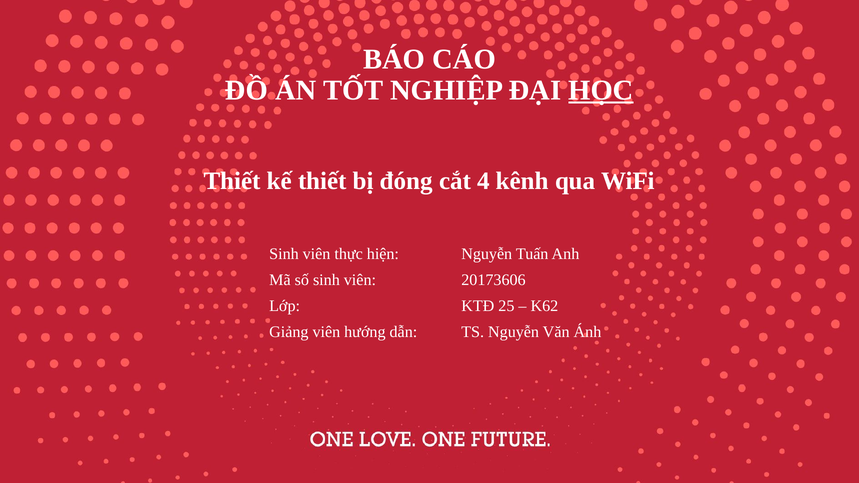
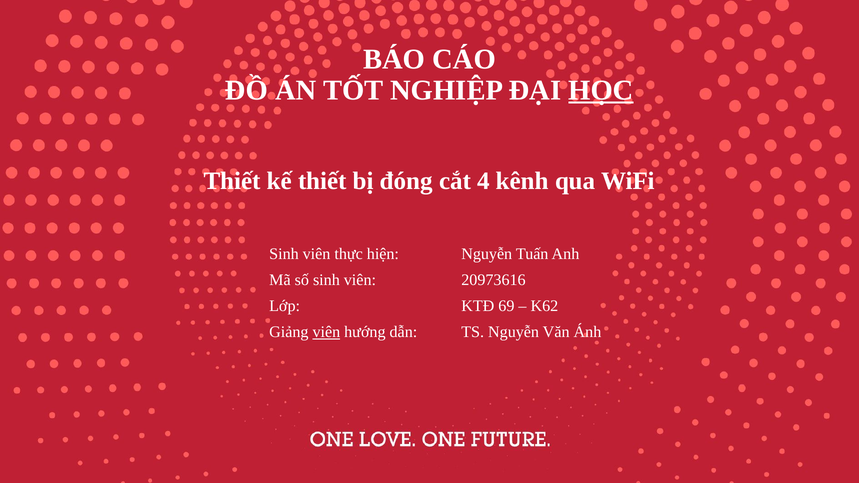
20173606: 20173606 -> 20973616 (493, 280)
25: 25 -> 69 (506, 306)
viên underline: none -> present (326, 332)
